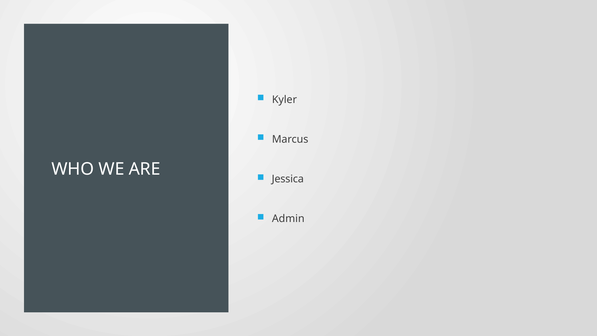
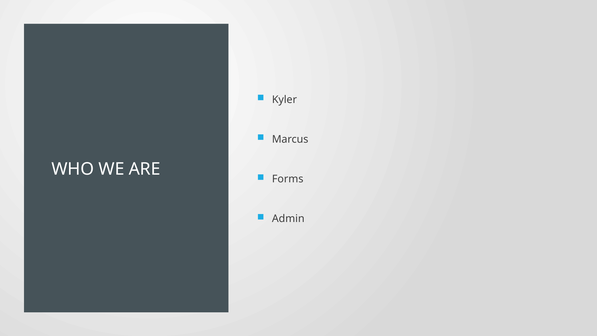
Jessica: Jessica -> Forms (288, 179)
